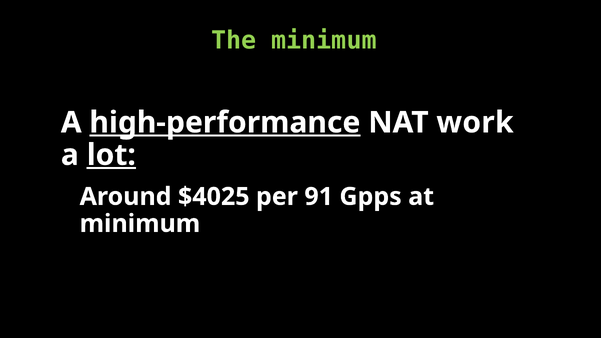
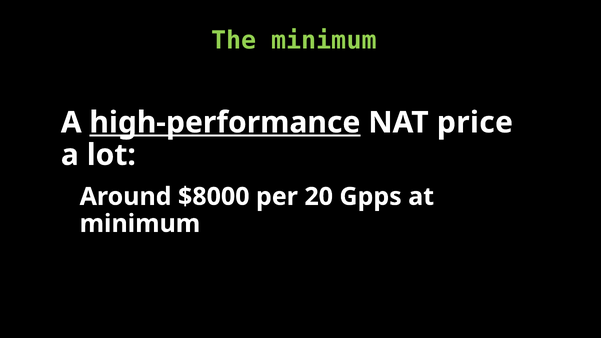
work: work -> price (475, 123)
lot underline: present -> none (111, 155)
$4025: $4025 -> $8000 (214, 197)
91: 91 -> 20 (319, 197)
